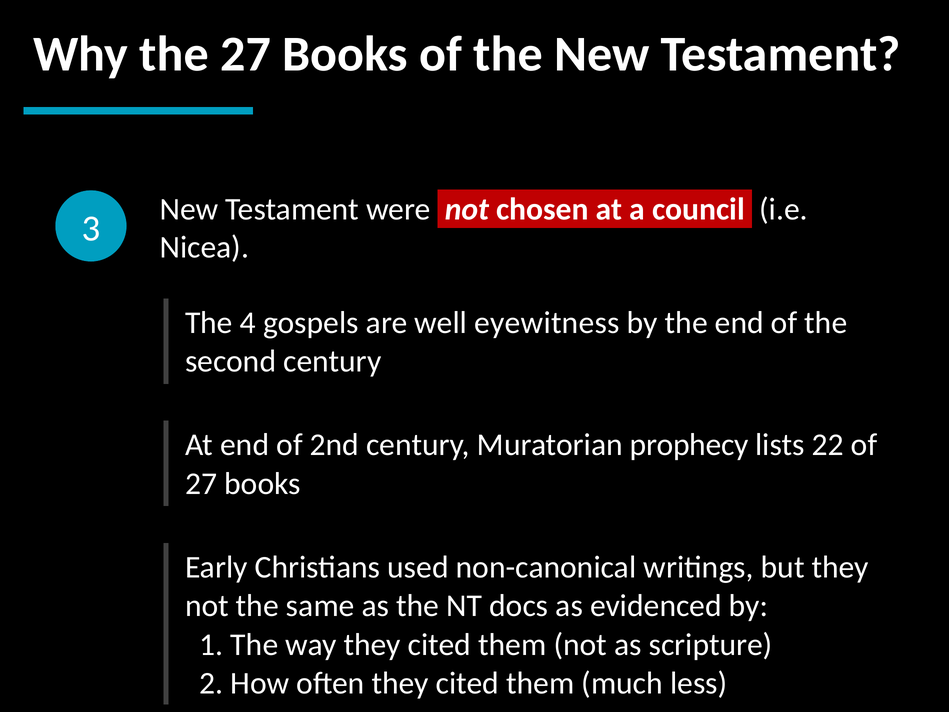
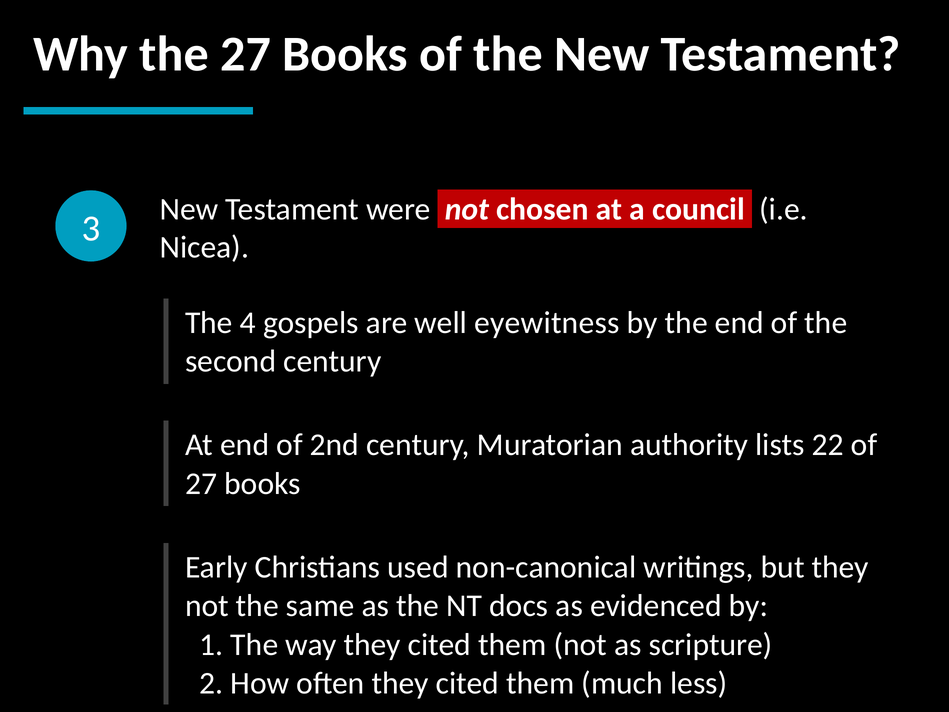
prophecy: prophecy -> authority (689, 445)
